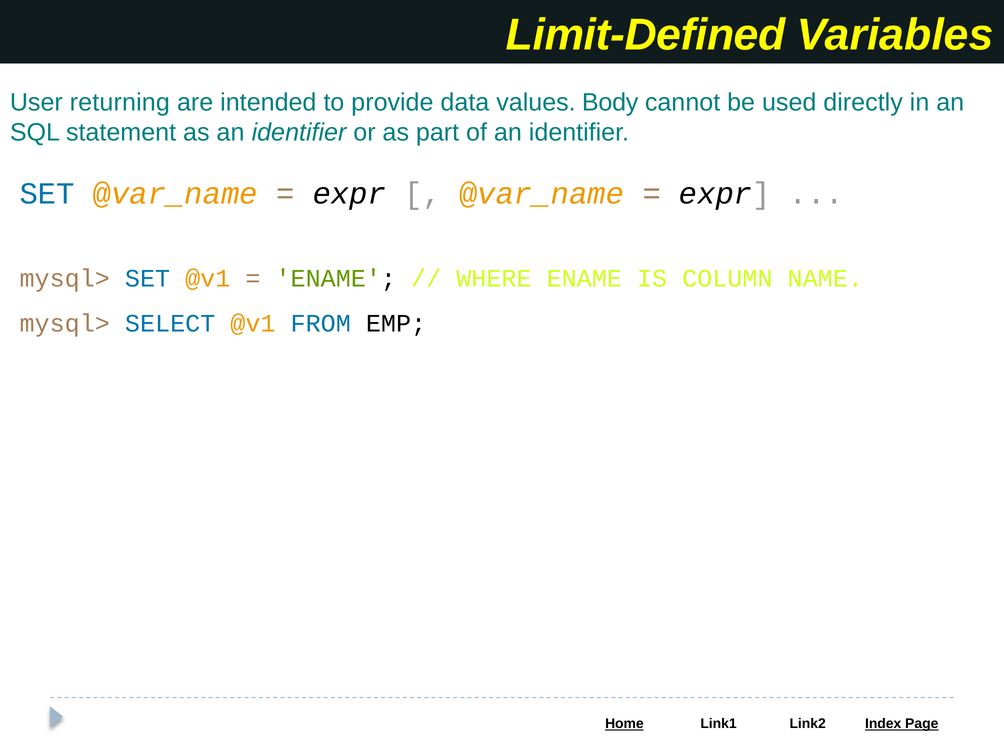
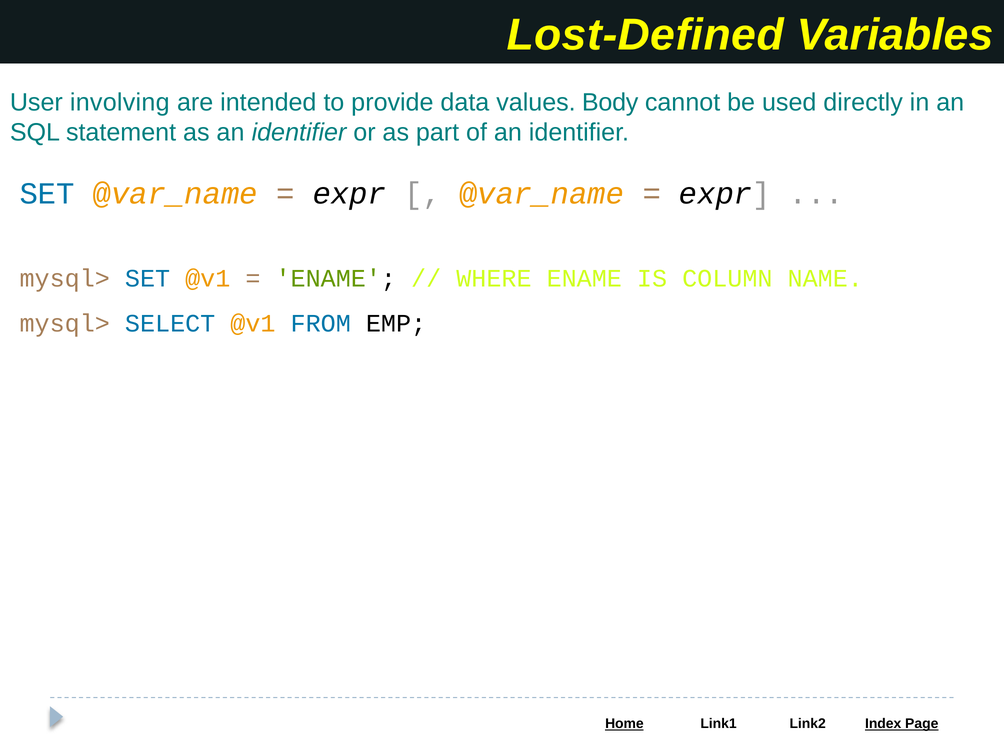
Limit-Defined: Limit-Defined -> Lost-Defined (645, 35)
returning: returning -> involving (120, 102)
